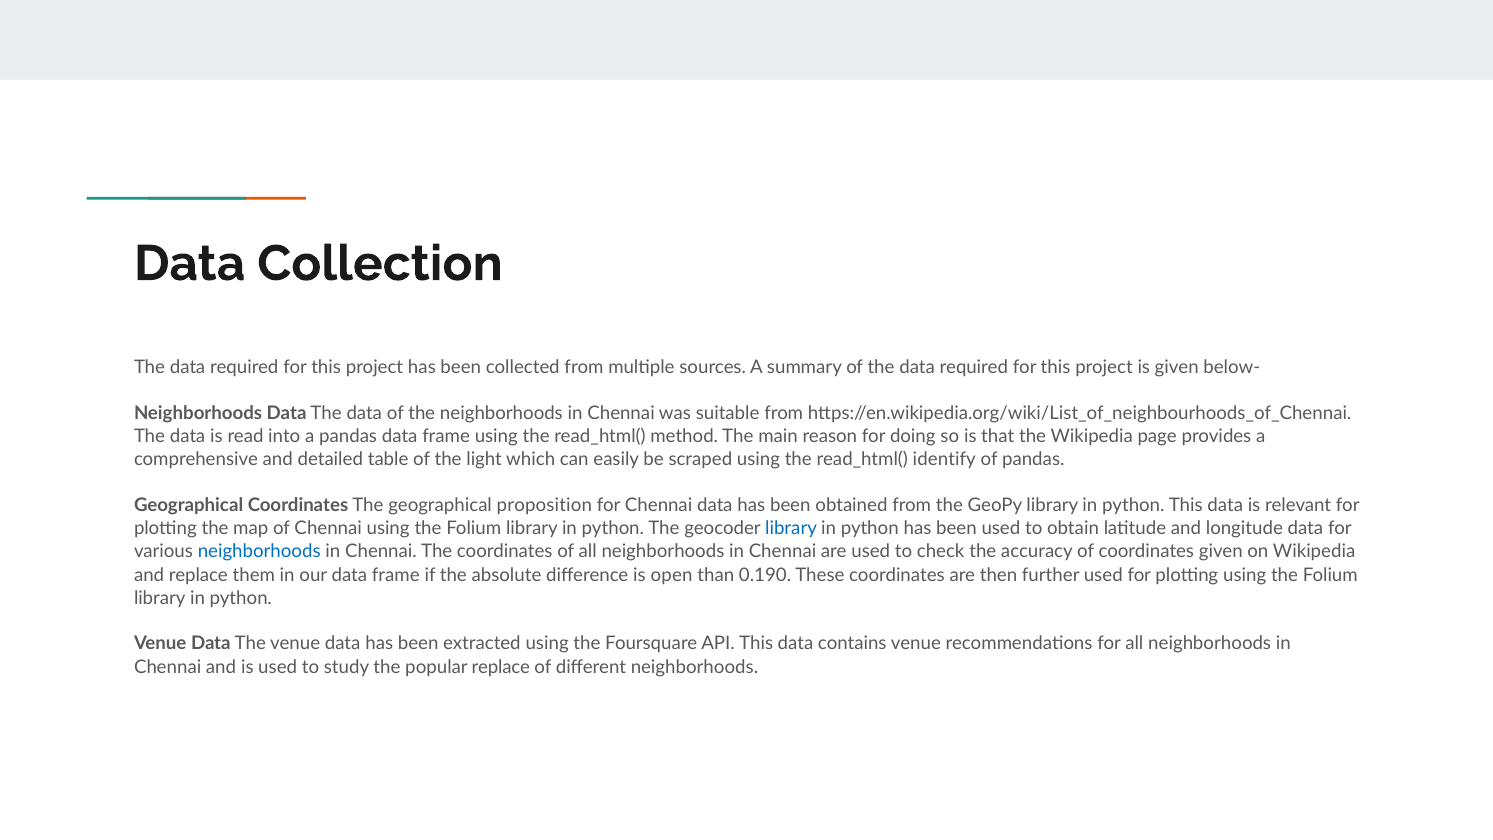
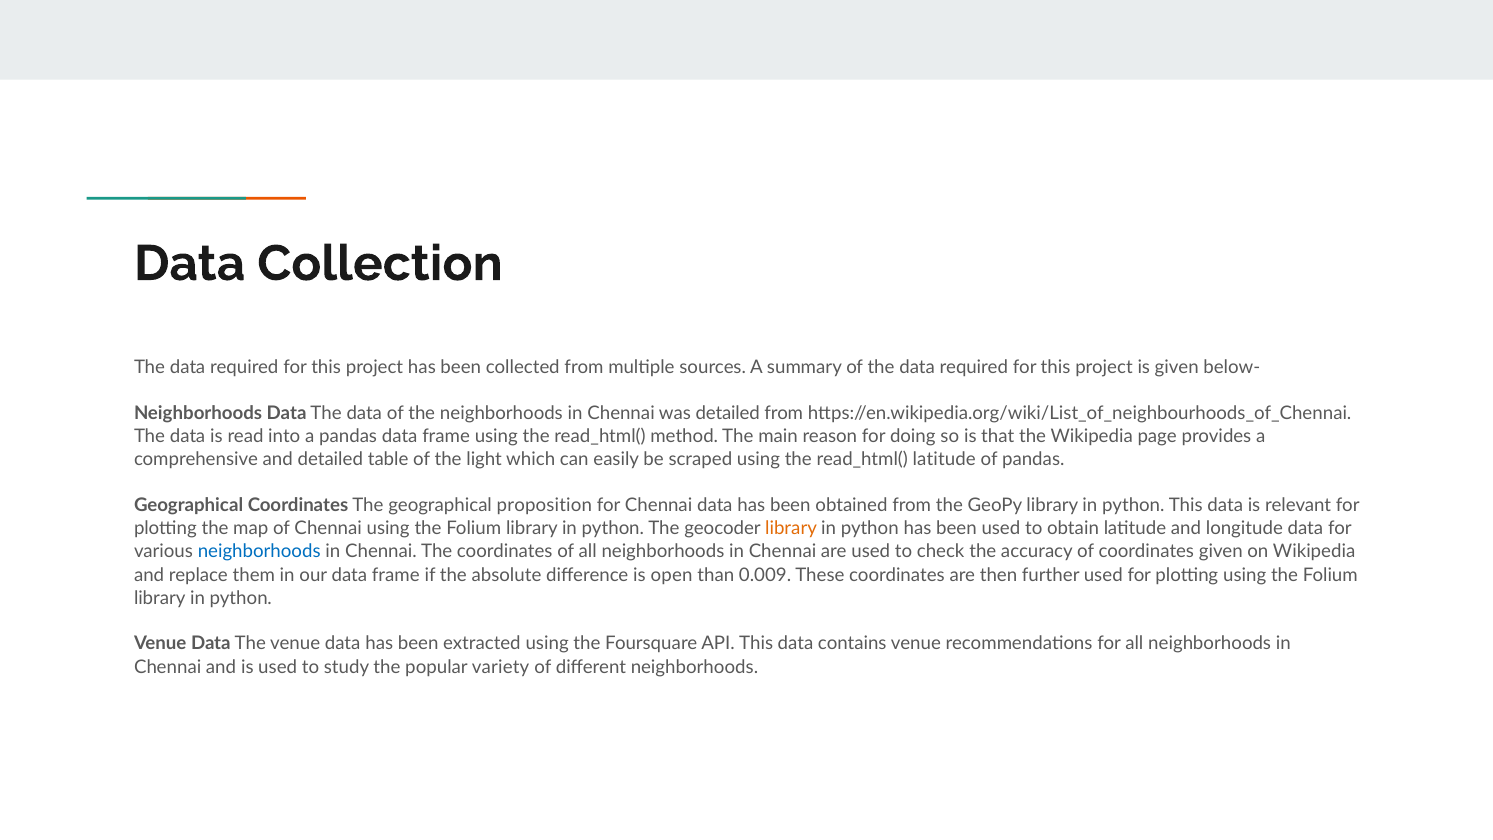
was suitable: suitable -> detailed (728, 413)
read_html( identify: identify -> latitude (944, 460)
library colour: blue -> orange (791, 528)
0.190: 0.190 -> 0.009 (765, 575)
popular replace: replace -> variety (501, 667)
